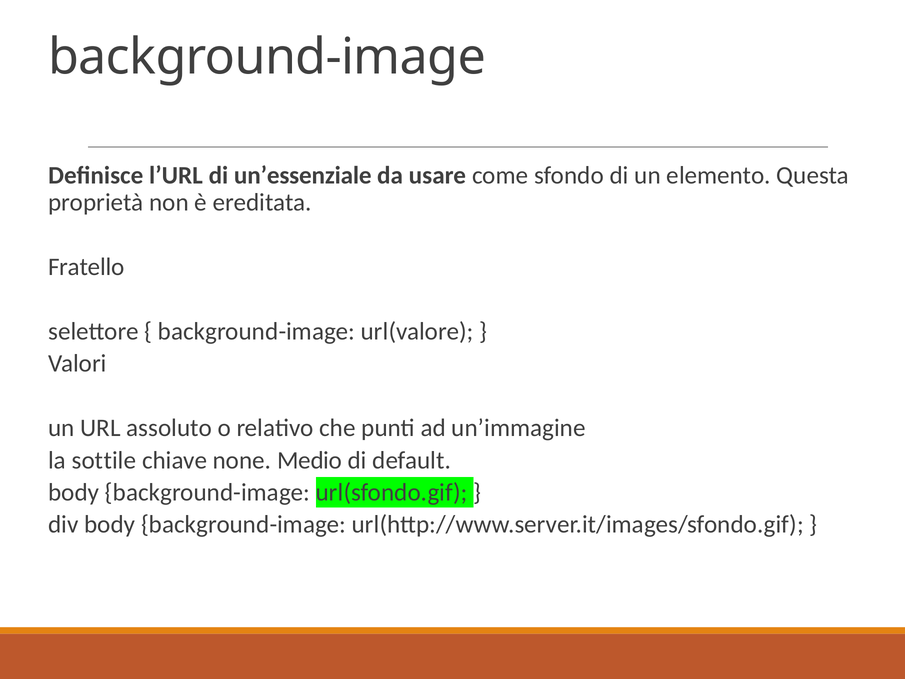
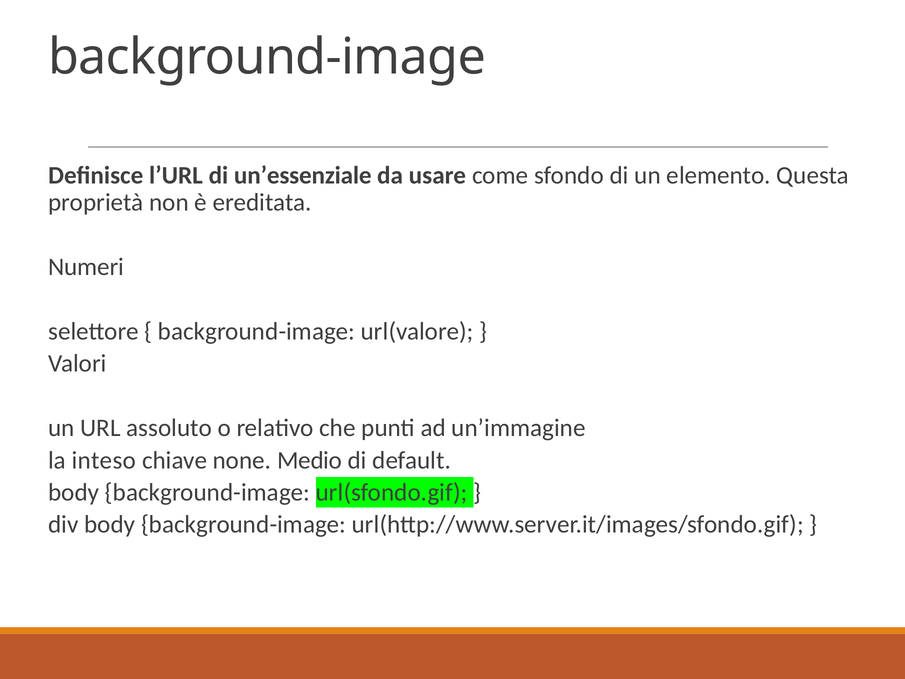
Fratello: Fratello -> Numeri (86, 267)
sottile: sottile -> inteso (104, 460)
